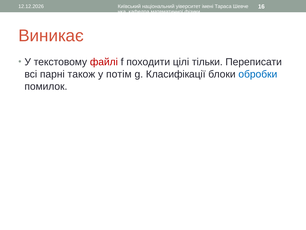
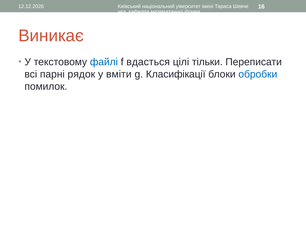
файлі colour: red -> blue (104, 62)
походити: походити -> вдасться (148, 62)
також: також -> рядок (81, 74)
потім: потім -> вміти (119, 74)
